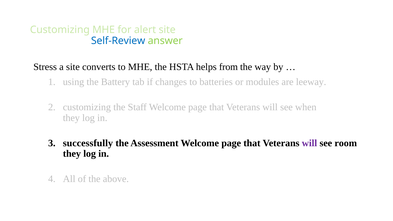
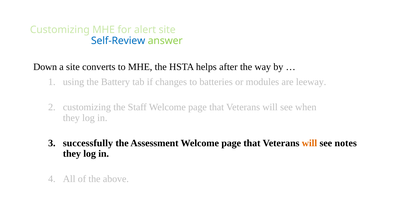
Stress: Stress -> Down (45, 67)
from: from -> after (228, 67)
will colour: purple -> orange (309, 143)
room: room -> notes (346, 143)
